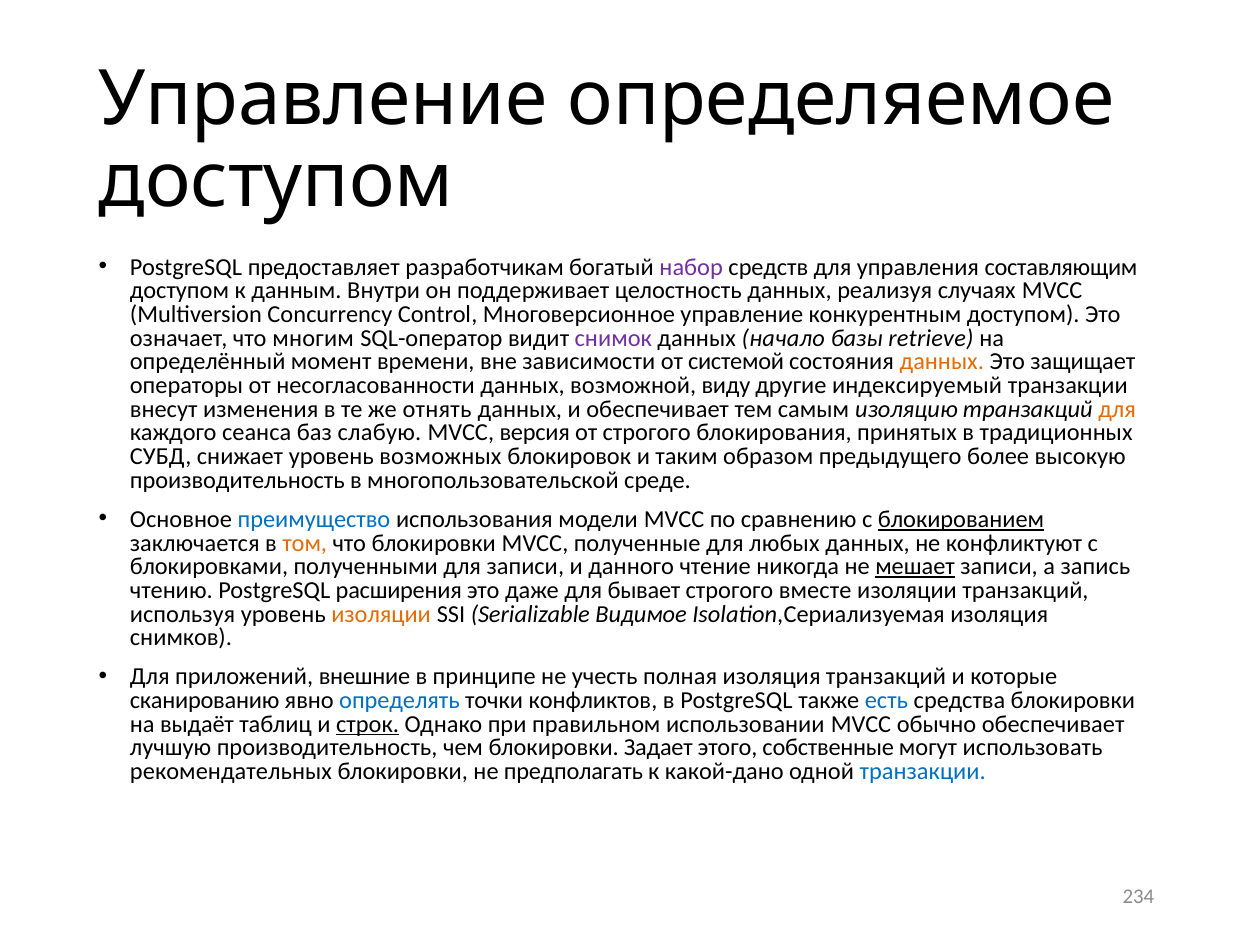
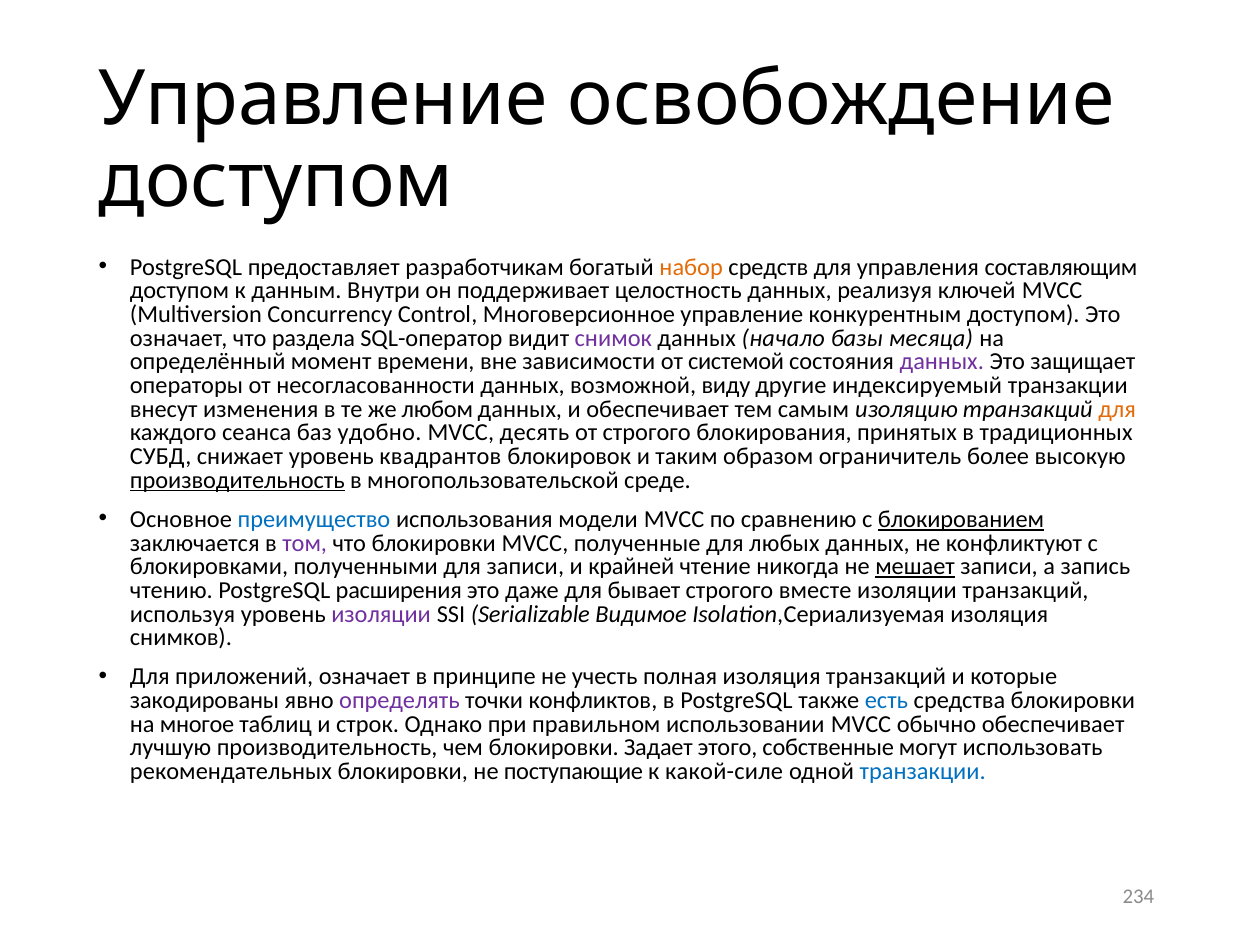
определяемое: определяемое -> освобождение (841, 99)
набор colour: purple -> orange (691, 267)
случаях: случаях -> ключей (977, 291)
многим: многим -> раздела (313, 338)
retrieve: retrieve -> месяца (931, 338)
данных colour: orange -> purple (942, 362)
отнять: отнять -> любом (437, 409)
слабую: слабую -> удобно (379, 433)
версия: версия -> десять (534, 433)
возможных: возможных -> квадрантов (440, 457)
предыдущего: предыдущего -> ограничитель (890, 457)
производительность underline: none -> present (237, 480)
том colour: orange -> purple (305, 543)
данного: данного -> крайней (631, 567)
изоляции colour: orange -> purple (381, 614)
приложений внешние: внешние -> означает (364, 677)
сканированию: сканированию -> закодированы (205, 701)
определять colour: blue -> purple (399, 701)
выдаёт: выдаёт -> многое (197, 725)
строк underline: present -> none (368, 725)
предполагать: предполагать -> поступающие (573, 772)
какой-дано: какой-дано -> какой-силе (724, 772)
